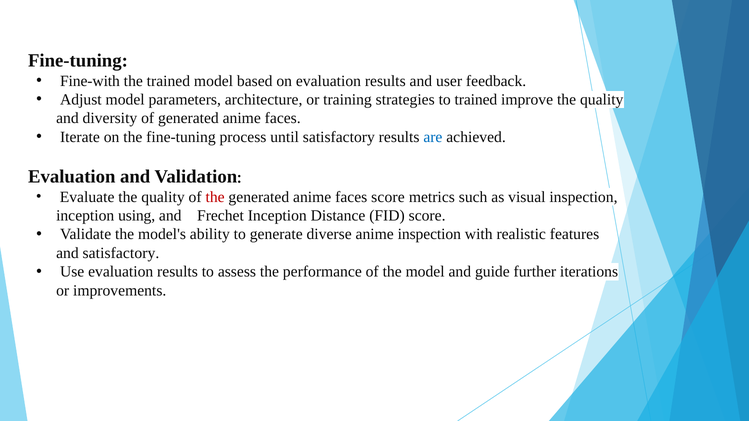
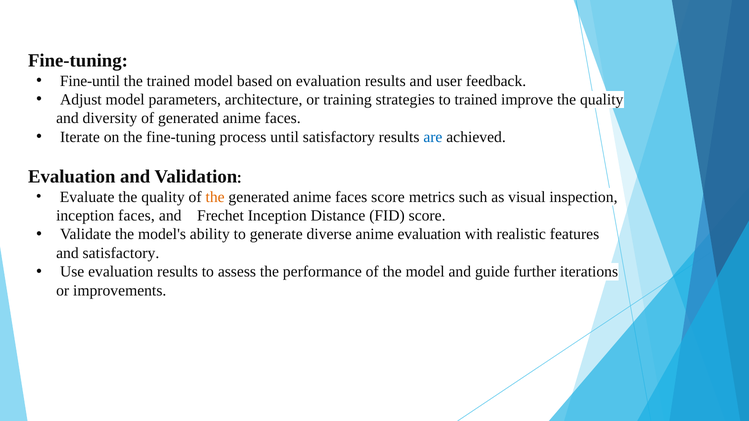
Fine-with: Fine-with -> Fine-until (90, 81)
the colour: red -> orange (215, 197)
inception using: using -> faces (137, 216)
anime inspection: inspection -> evaluation (429, 235)
